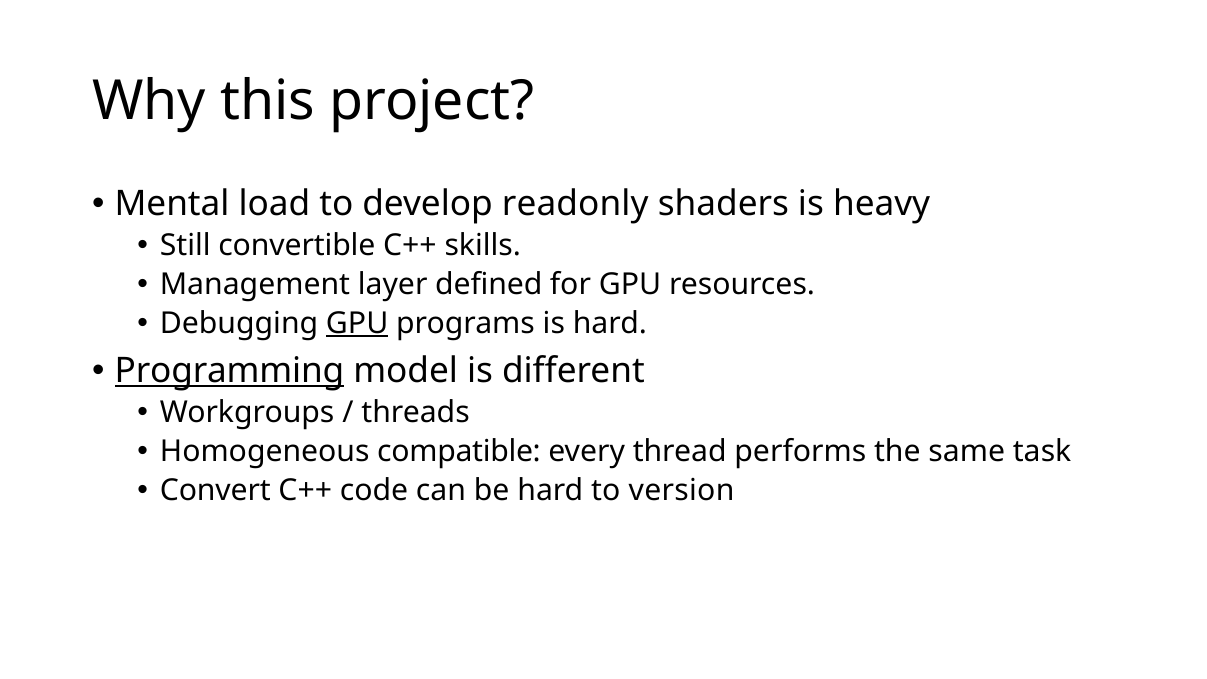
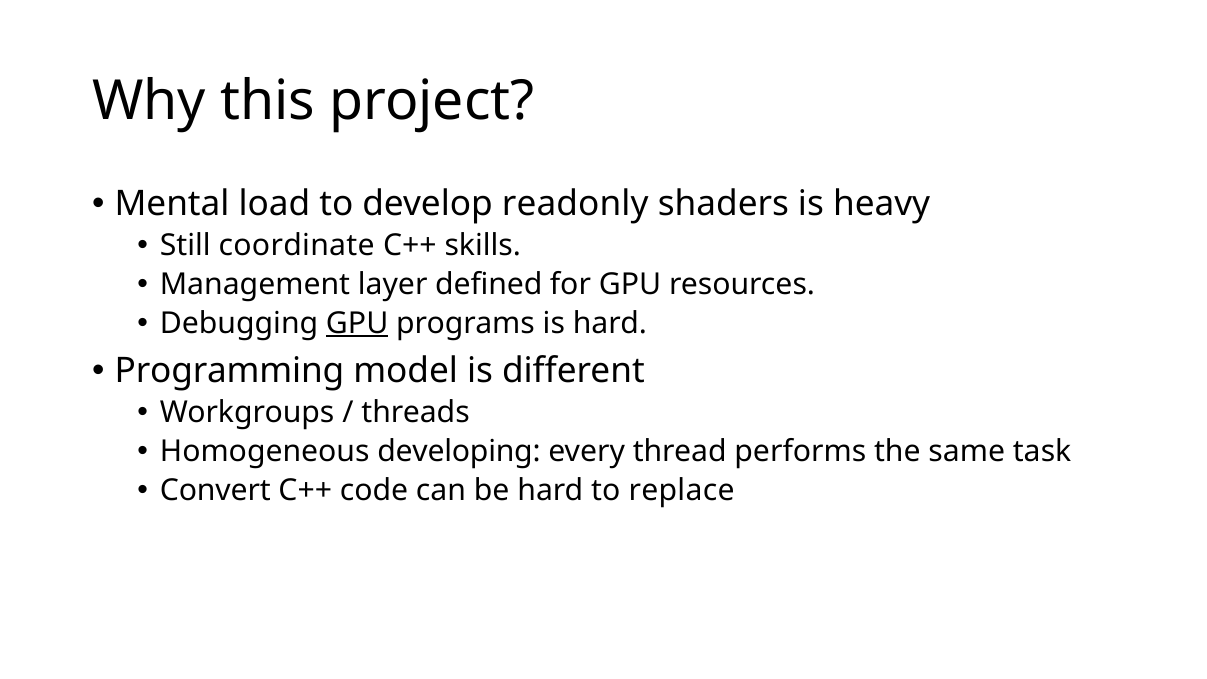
convertible: convertible -> coordinate (297, 246)
Programming underline: present -> none (230, 371)
compatible: compatible -> developing (459, 452)
version: version -> replace (682, 490)
